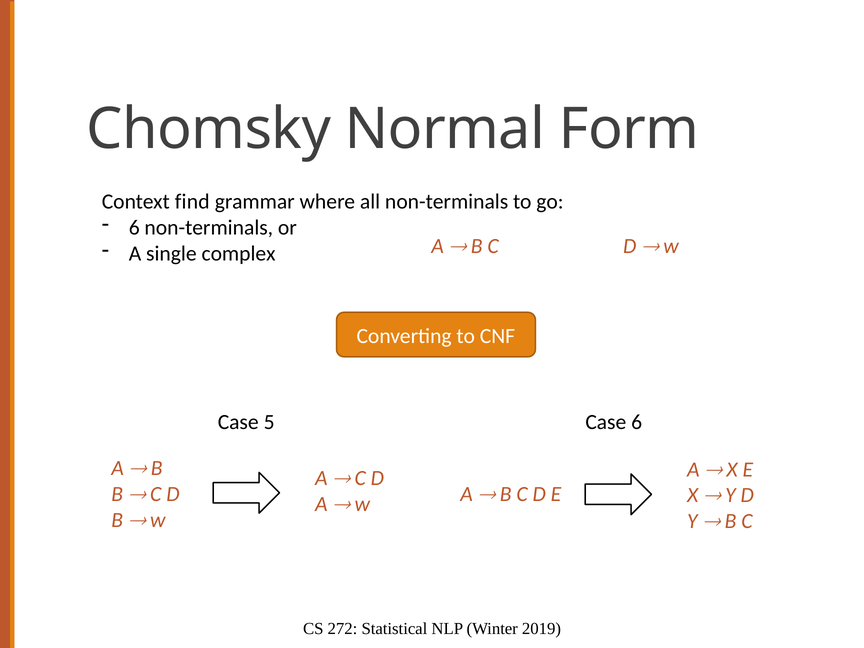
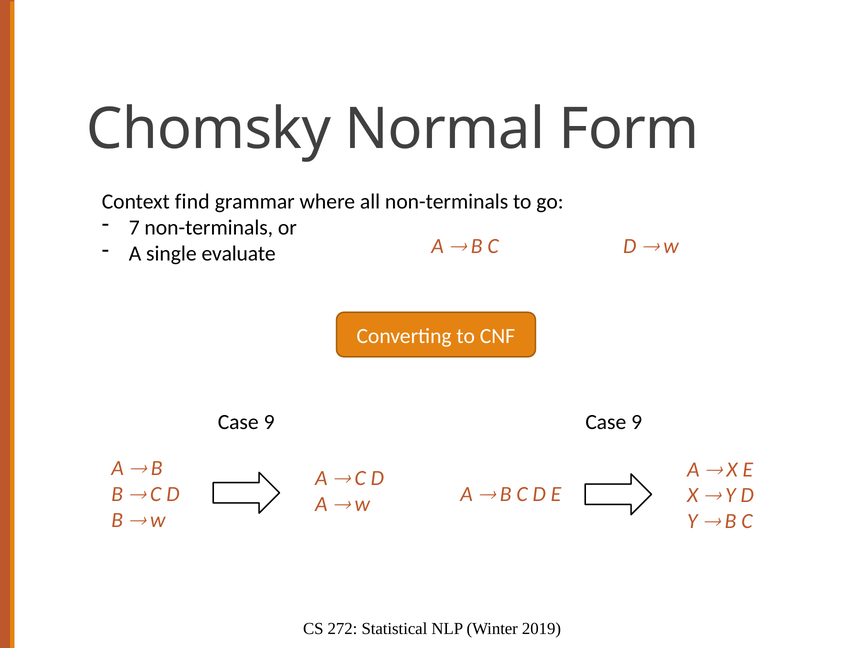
6: 6 -> 7 (134, 228)
complex: complex -> evaluate (239, 254)
5: 5 -> 9 (269, 422)
6: 6 -> 9 (637, 422)
